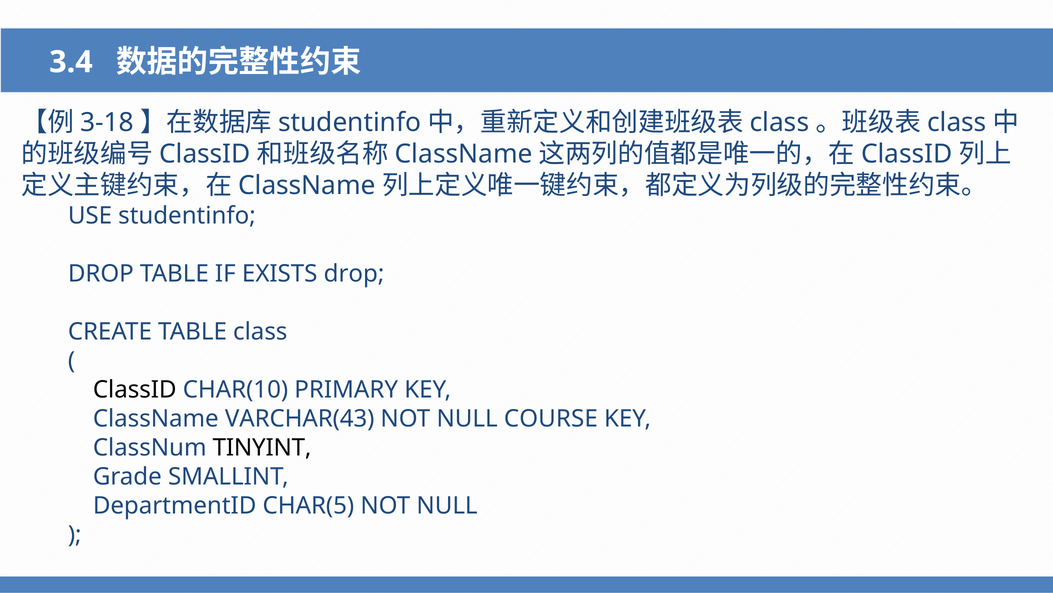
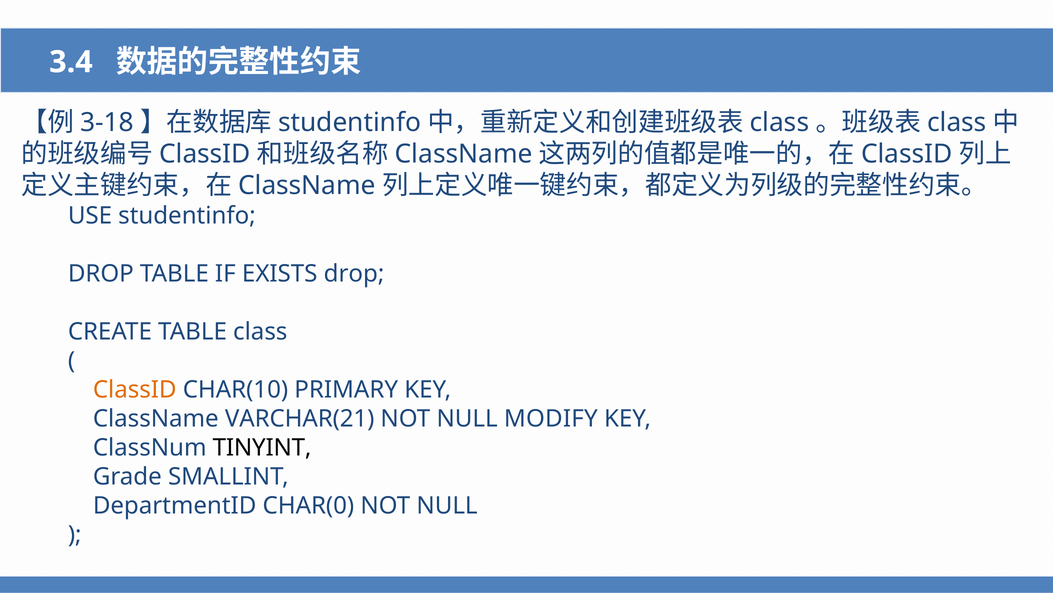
ClassID colour: black -> orange (135, 389)
VARCHAR(43: VARCHAR(43 -> VARCHAR(21 (300, 418)
COURSE: COURSE -> MODIFY (551, 418)
CHAR(5: CHAR(5 -> CHAR(0 (308, 505)
